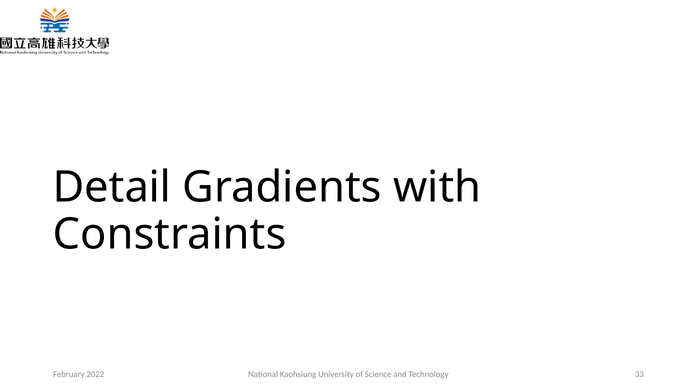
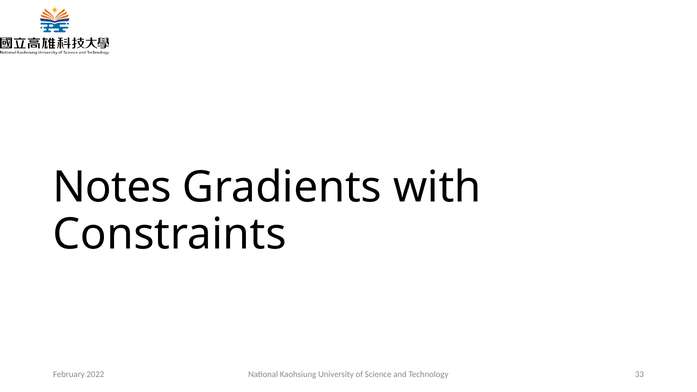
Detail: Detail -> Notes (112, 187)
